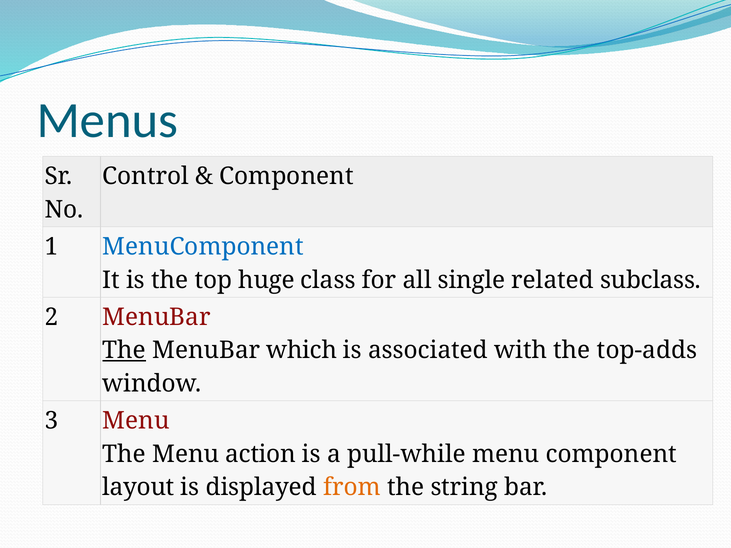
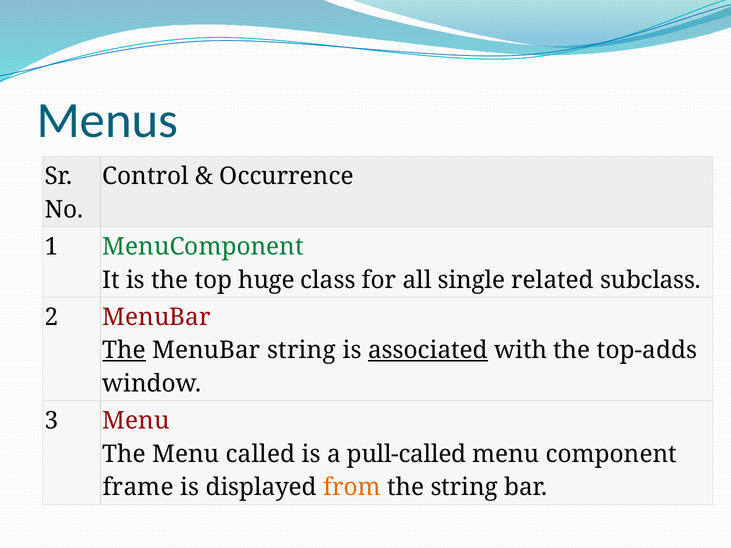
Component: Component -> Occurrence (287, 176)
MenuComponent colour: blue -> green (203, 247)
MenuBar which: which -> string (302, 351)
associated underline: none -> present (428, 351)
action: action -> called (260, 454)
pull-while: pull-while -> pull-called (407, 454)
layout: layout -> frame (138, 488)
